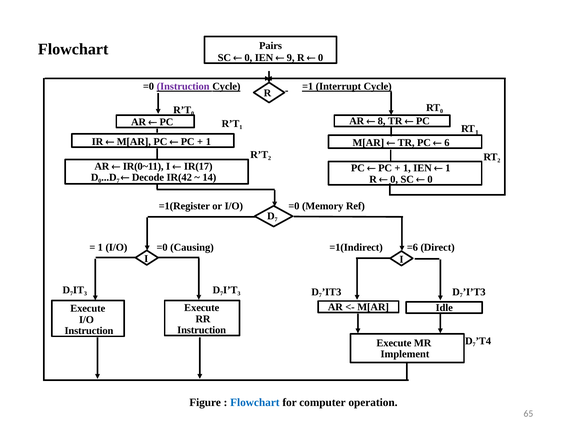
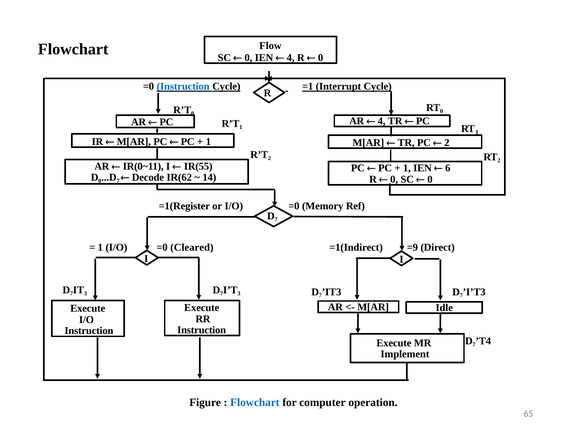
Pairs: Pairs -> Flow (270, 46)
9: 9 -> 4 (291, 58)
Instruction colour: purple -> blue (183, 87)
8: 8 -> 4 (382, 121)
6: 6 -> 2 (447, 143)
IR(17: IR(17 -> IR(55 (198, 167)
1: 1 -> 6 (448, 168)
IR(42: IR(42 -> IR(62 (179, 177)
Causing: Causing -> Cleared (192, 248)
=6: =6 -> =9 (412, 248)
